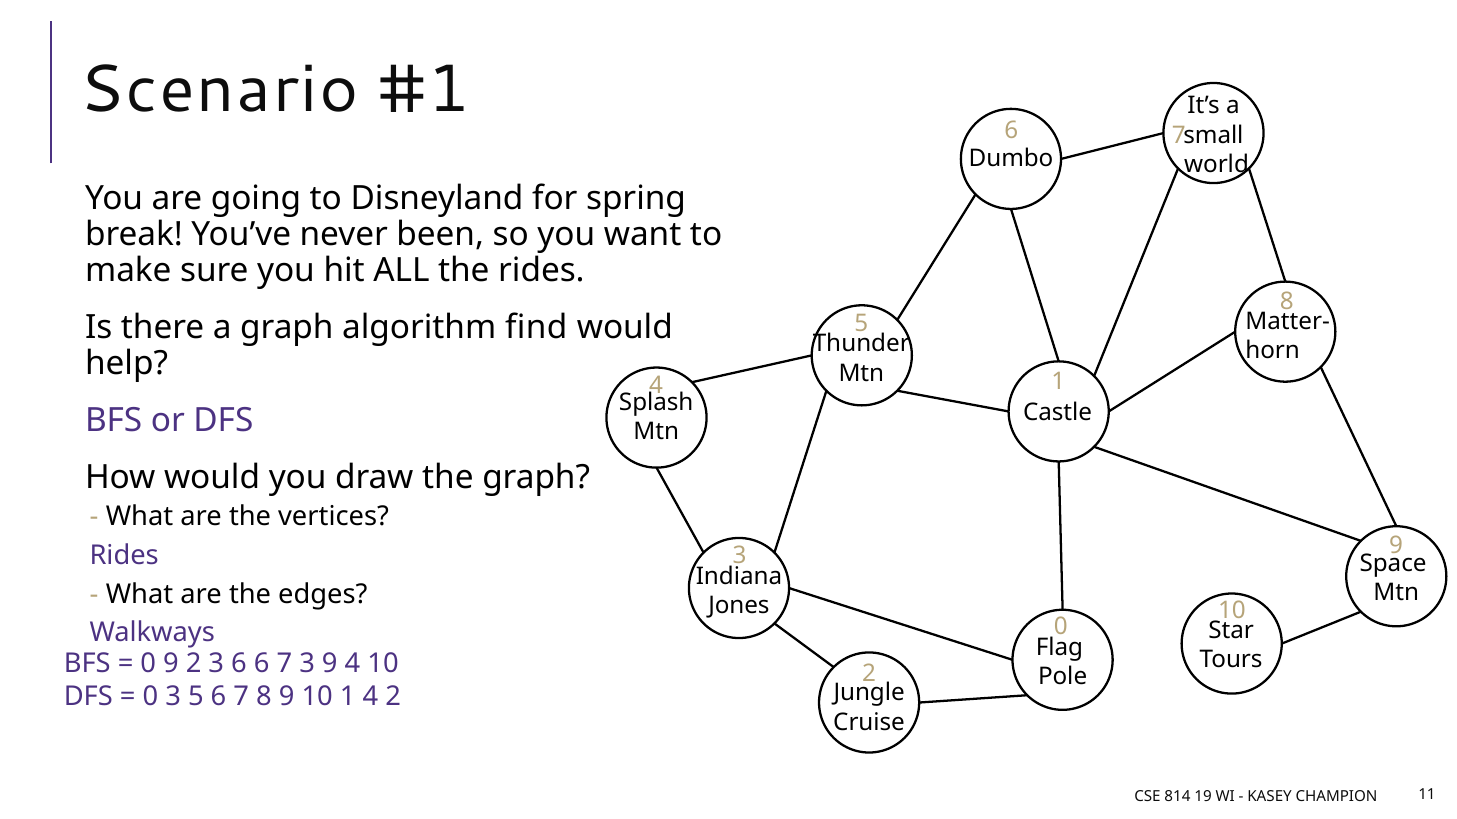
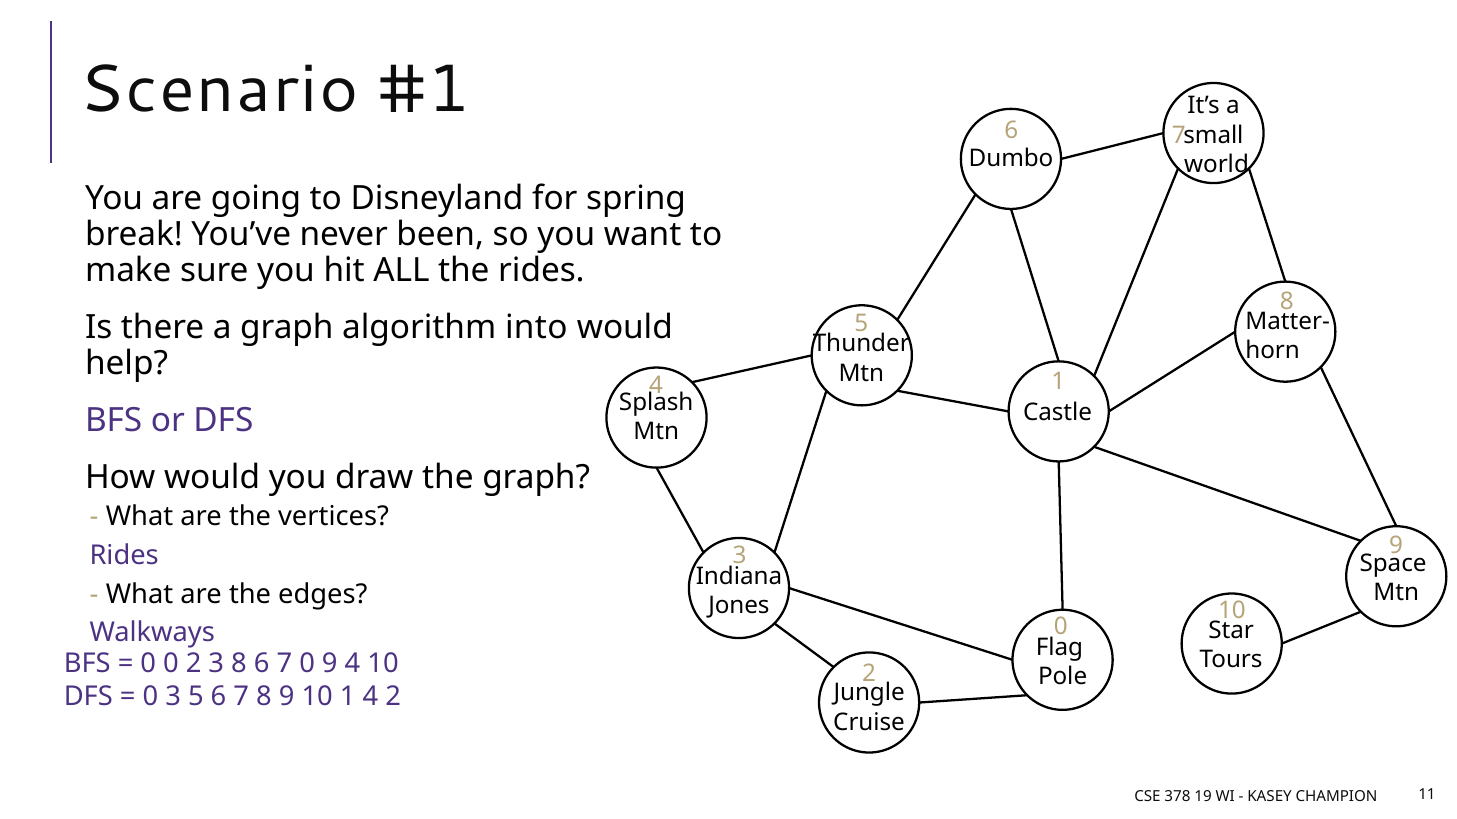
find: find -> into (536, 328)
0 9: 9 -> 0 (171, 664)
3 6: 6 -> 8 (239, 664)
7 3: 3 -> 0 (307, 664)
814: 814 -> 378 (1177, 797)
